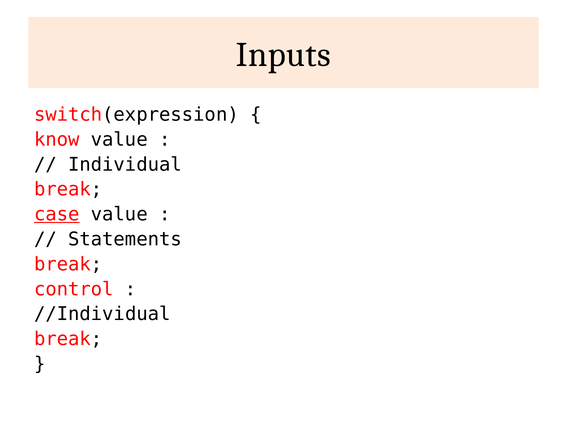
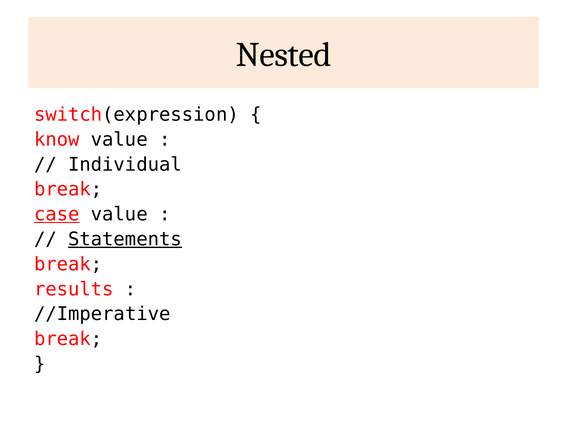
Inputs: Inputs -> Nested (284, 55)
Statements underline: none -> present (125, 239)
control: control -> results (74, 289)
//Individual: //Individual -> //Imperative (102, 314)
